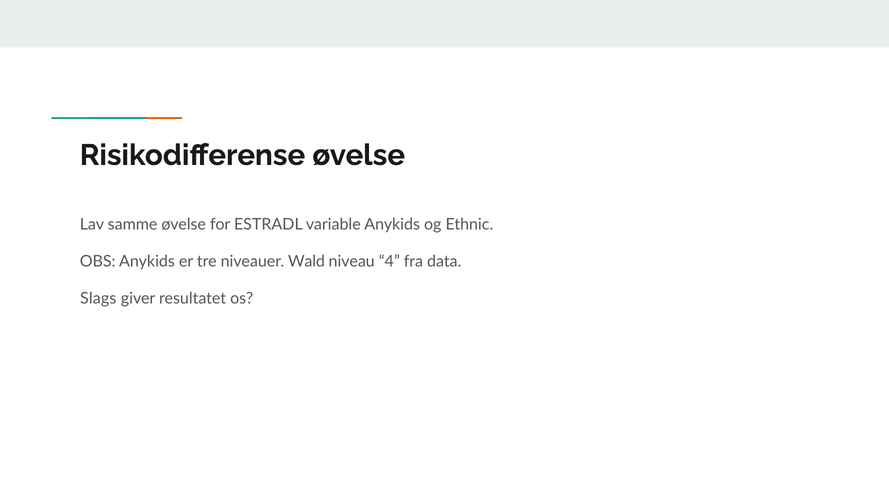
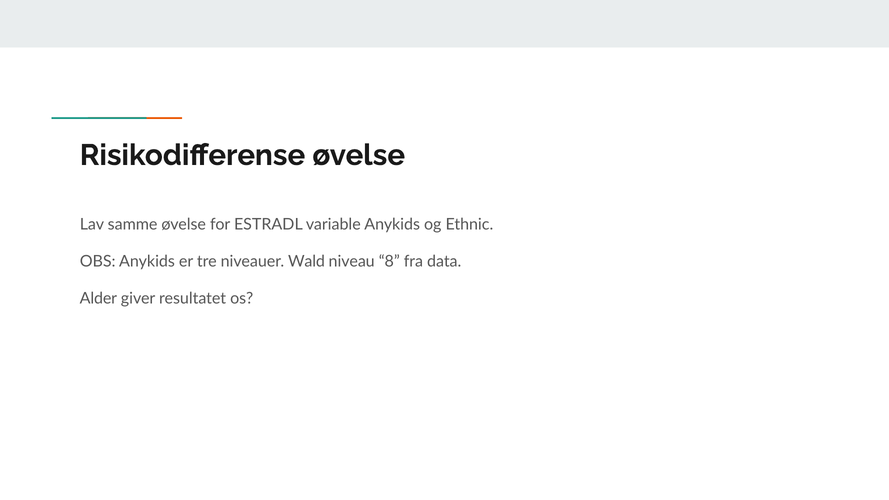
4: 4 -> 8 (389, 261)
Slags: Slags -> Alder (98, 298)
